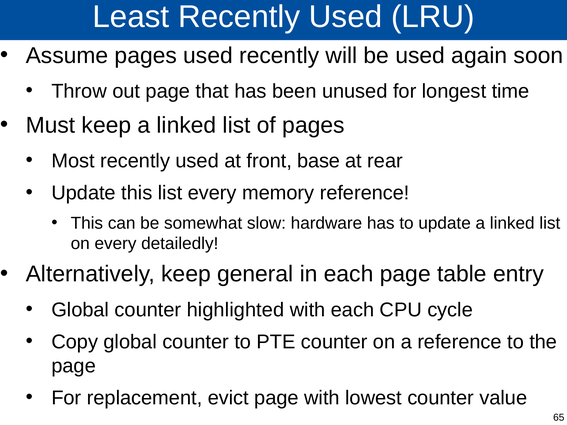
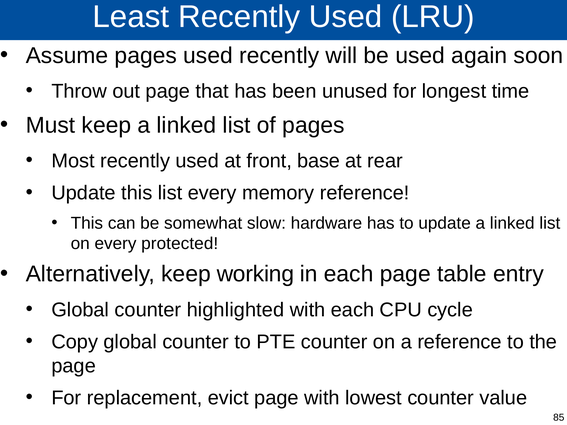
detailedly: detailedly -> protected (180, 244)
general: general -> working (255, 274)
65: 65 -> 85 (559, 418)
